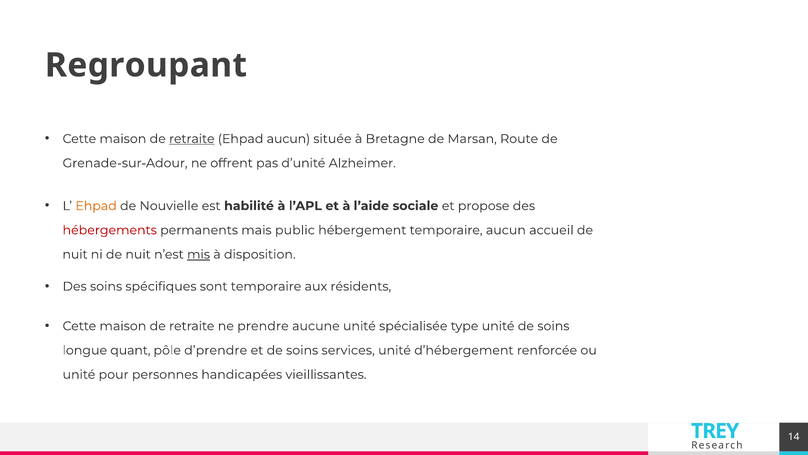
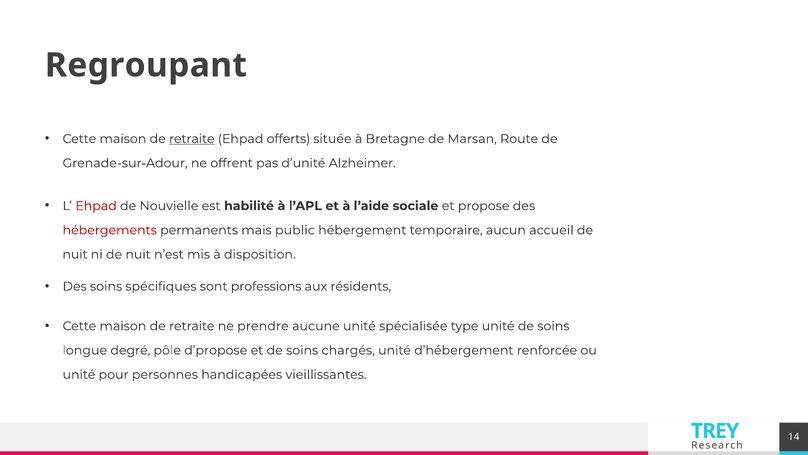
Ehpad aucun: aucun -> offerts (288, 139)
Ehpad colour: orange -> red (96, 206)
mis underline: present -> none (199, 254)
sont temporaire: temporaire -> professions (266, 286)
quant: quant -> degré (130, 350)
d’prendre: d’prendre -> d’propose (216, 350)
services: services -> chargés (348, 350)
